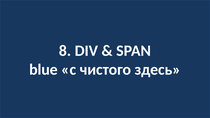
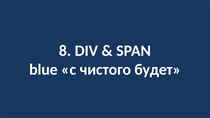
здесь: здесь -> будет (158, 70)
